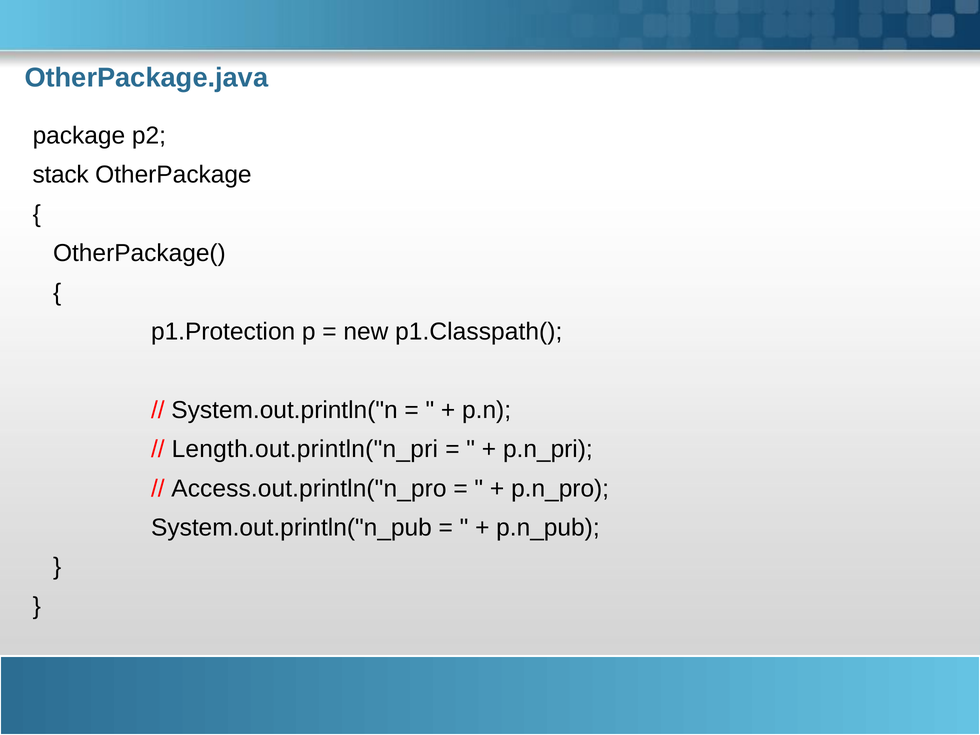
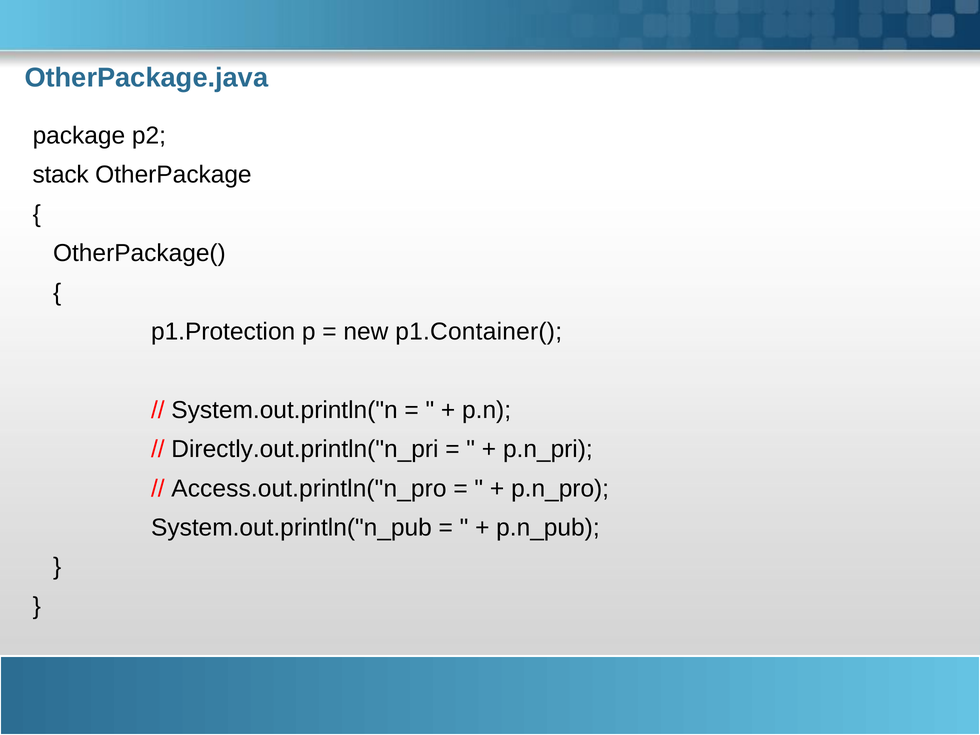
p1.Classpath(: p1.Classpath( -> p1.Container( (479, 332)
Length.out.println("n_pri: Length.out.println("n_pri -> Directly.out.println("n_pri (305, 449)
